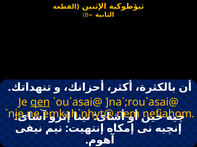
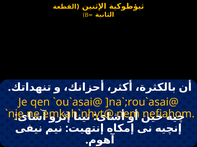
qen underline: present -> none (40, 103)
